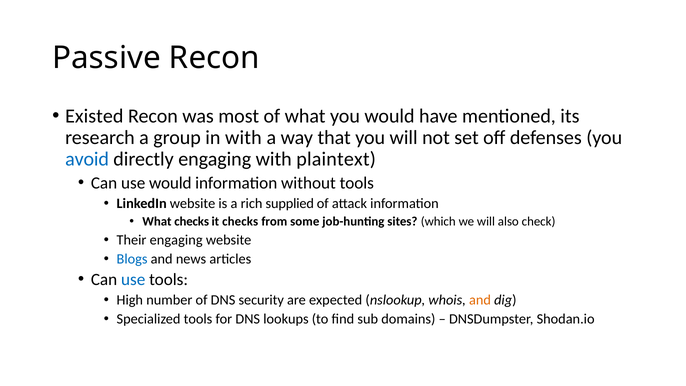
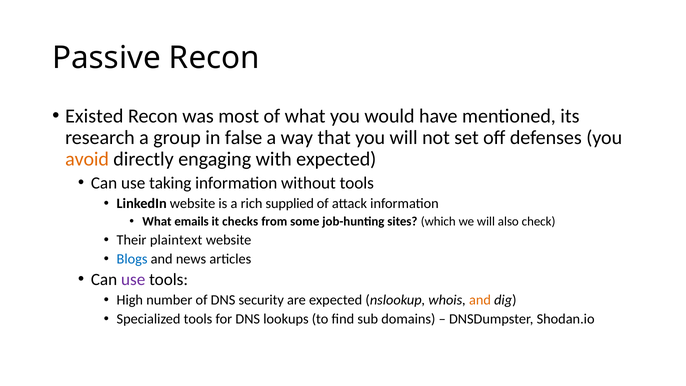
in with: with -> false (244, 138)
avoid colour: blue -> orange (87, 159)
with plaintext: plaintext -> expected (336, 159)
use would: would -> taking (170, 183)
What checks: checks -> emails (192, 222)
Their engaging: engaging -> plaintext (176, 240)
use colour: blue -> purple (133, 279)
